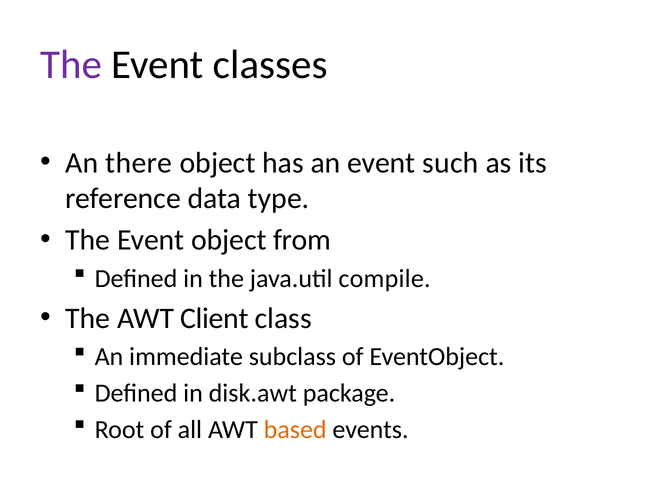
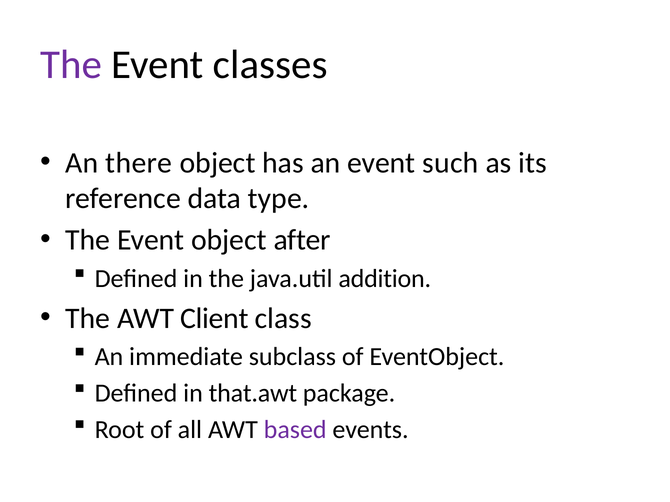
from: from -> after (302, 240)
compile: compile -> addition (385, 279)
disk.awt: disk.awt -> that.awt (253, 394)
based colour: orange -> purple (295, 430)
